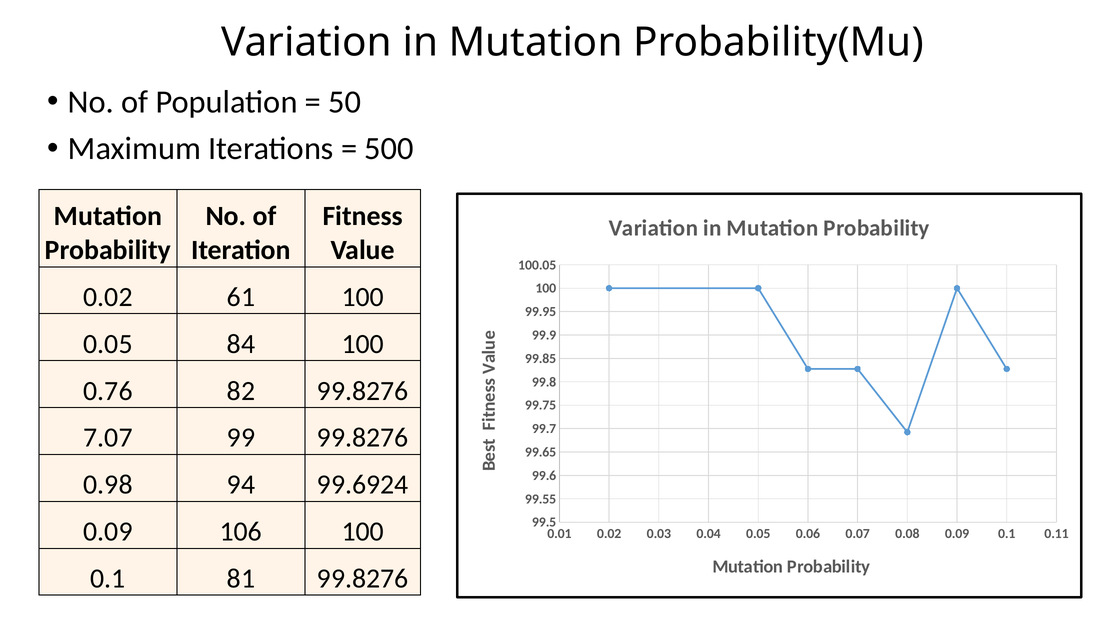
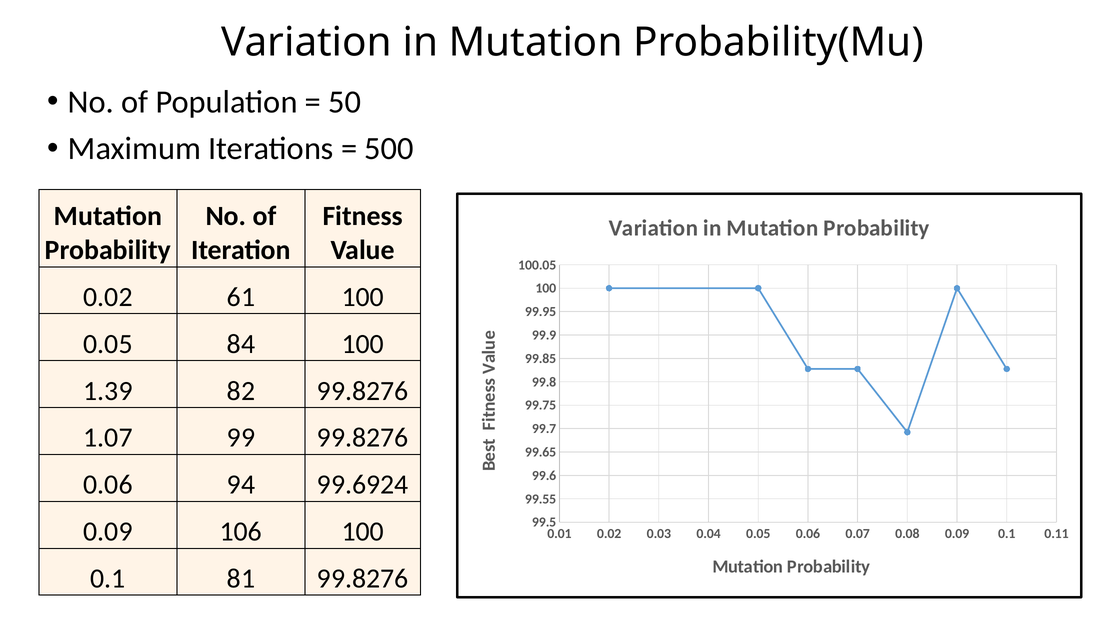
0.76: 0.76 -> 1.39 (108, 391)
7.07: 7.07 -> 1.07 (108, 438)
0.98: 0.98 -> 0.06 (108, 485)
